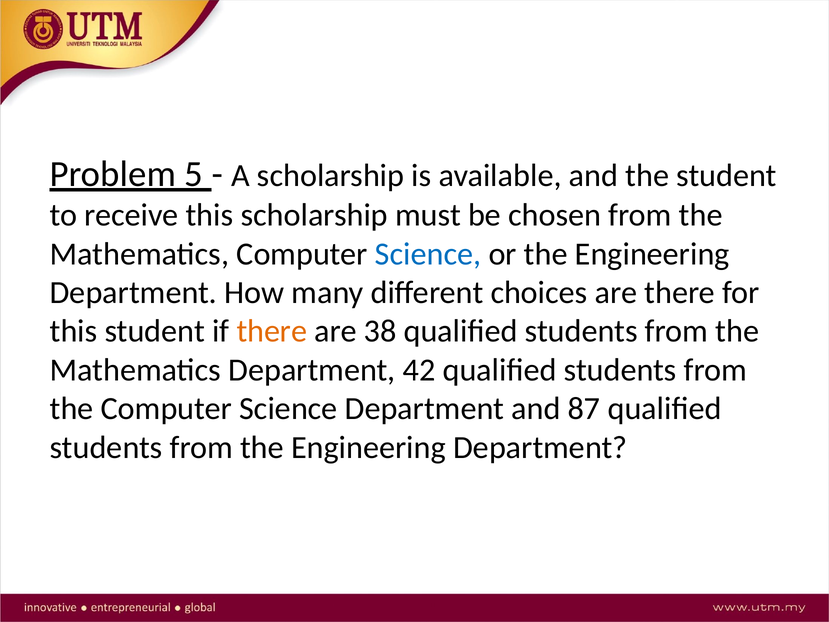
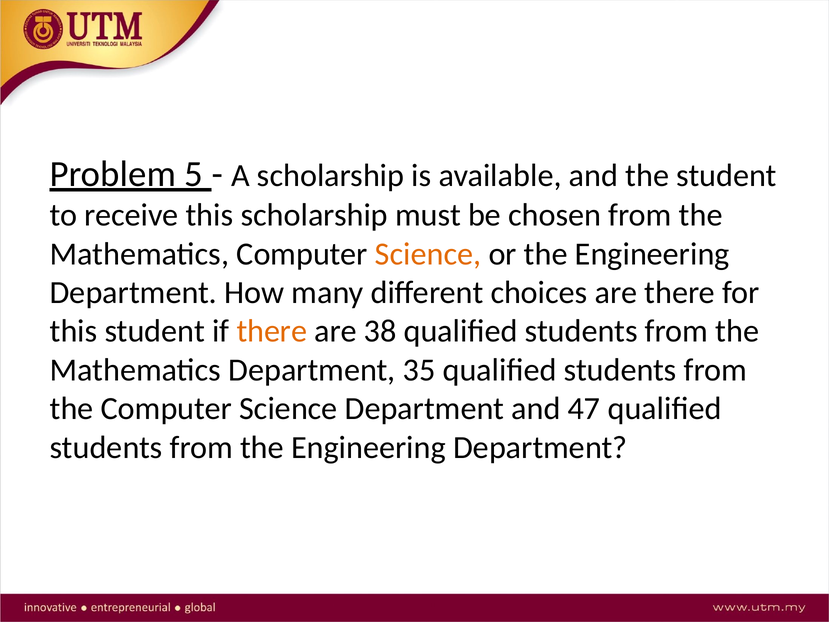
Science colour: blue -> orange (428, 254)
42: 42 -> 35 (419, 370)
87: 87 -> 47 (584, 409)
